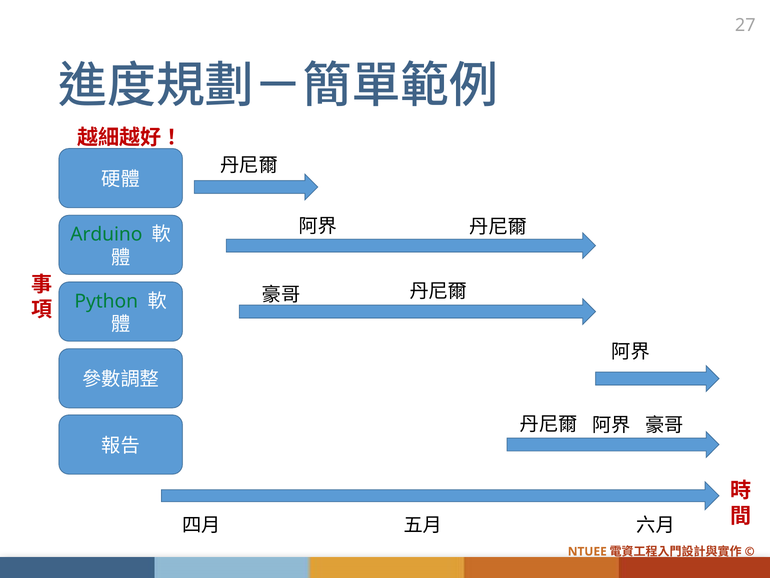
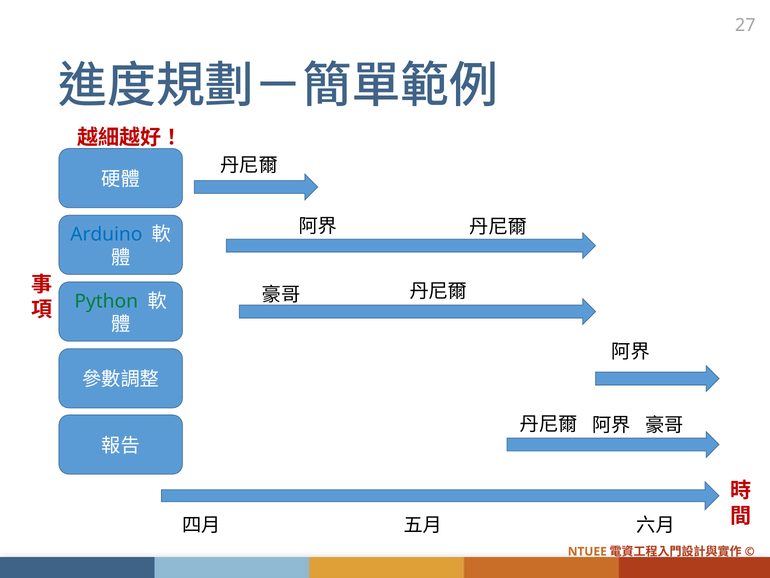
Arduino colour: green -> blue (106, 234)
